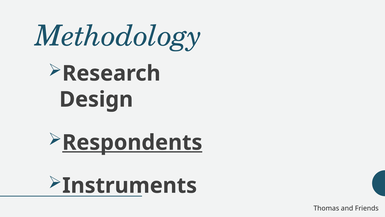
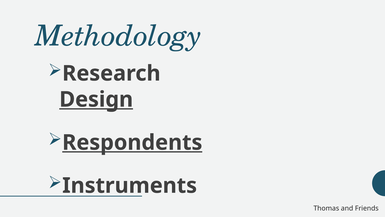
Design underline: none -> present (96, 99)
